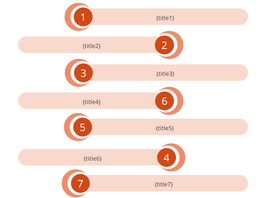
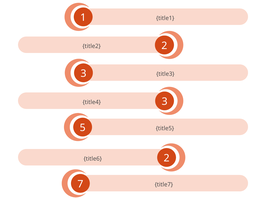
title4 6: 6 -> 3 (165, 102)
title6 4: 4 -> 2 (167, 158)
